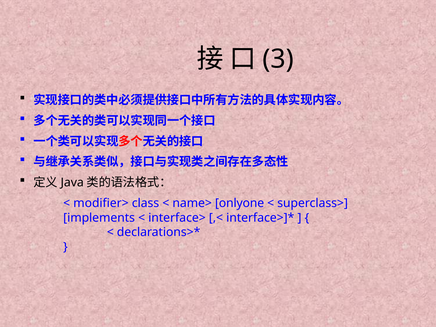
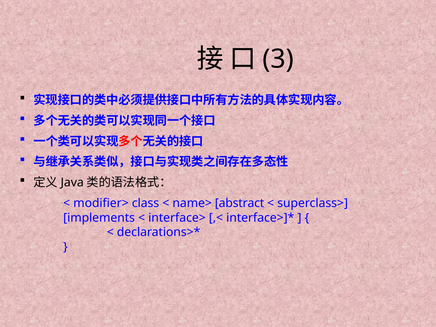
onlyone: onlyone -> abstract (240, 203)
